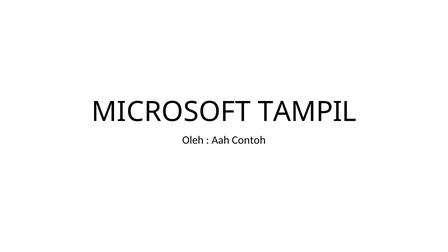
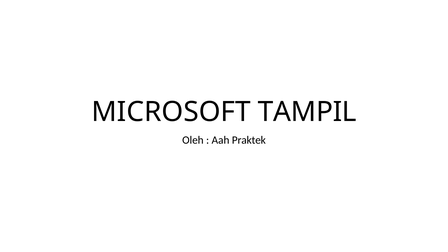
Contoh: Contoh -> Praktek (249, 140)
